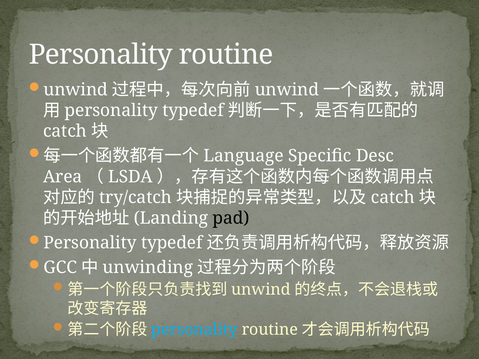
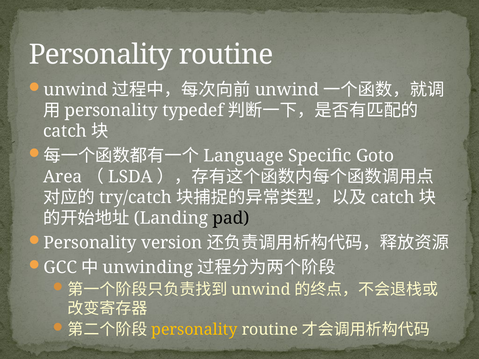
Desc: Desc -> Goto (375, 156)
typedef: typedef -> version (172, 243)
personality colour: light blue -> yellow (194, 330)
